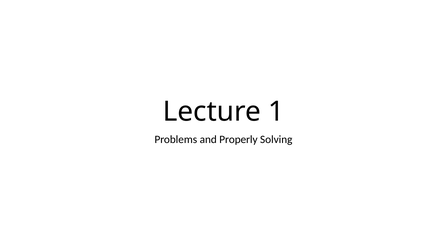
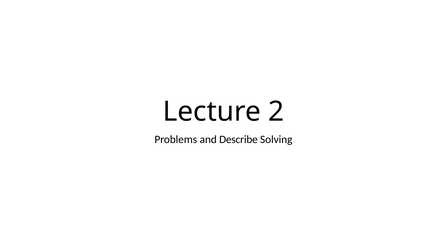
1: 1 -> 2 (276, 112)
Properly: Properly -> Describe (238, 140)
